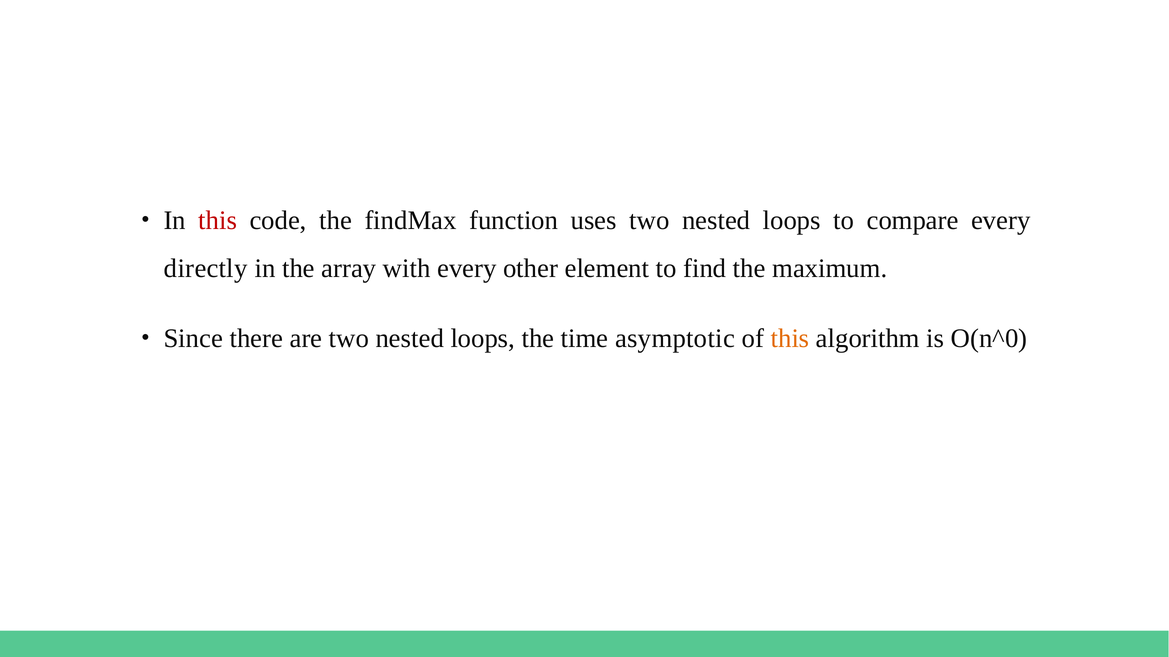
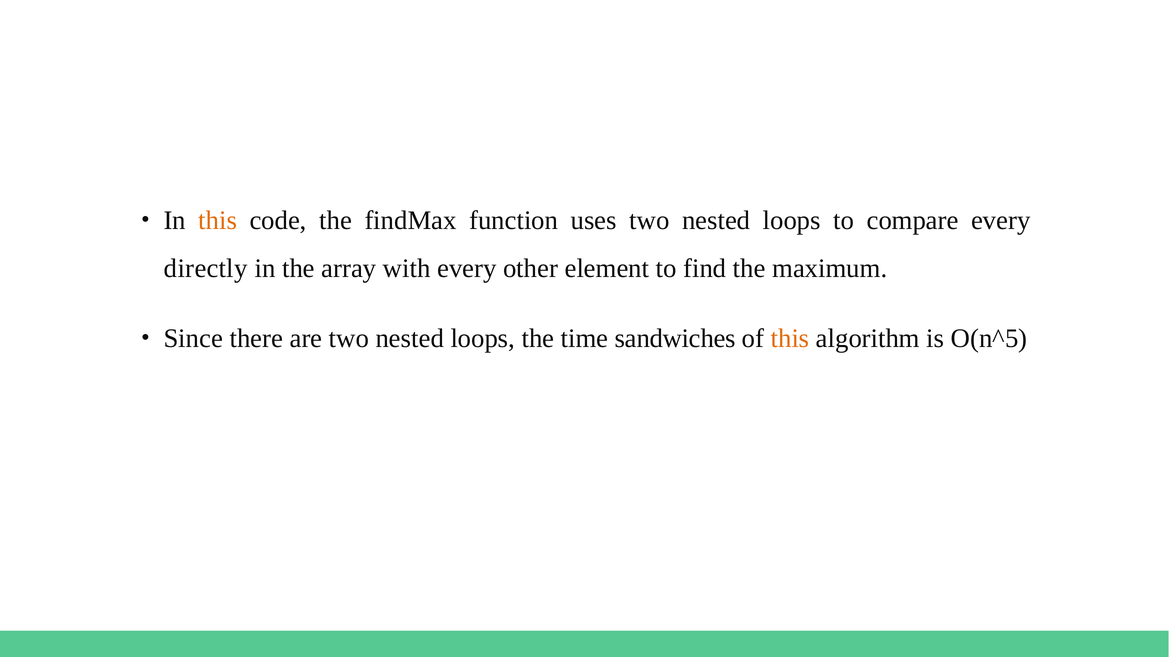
this colour: red -> orange (218, 221)
asymptotic: asymptotic -> sandwiches (675, 339)
O(n^0: O(n^0 -> O(n^5 (989, 339)
